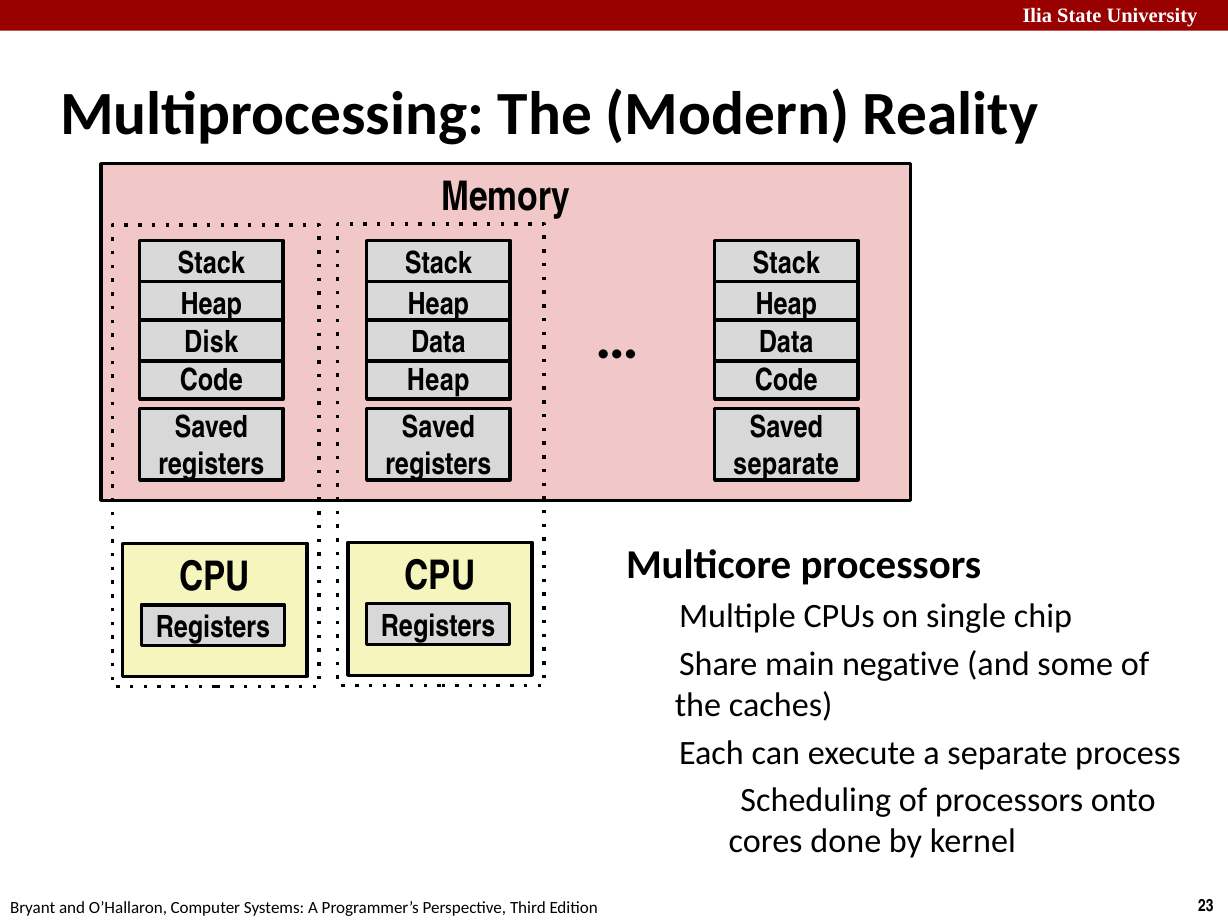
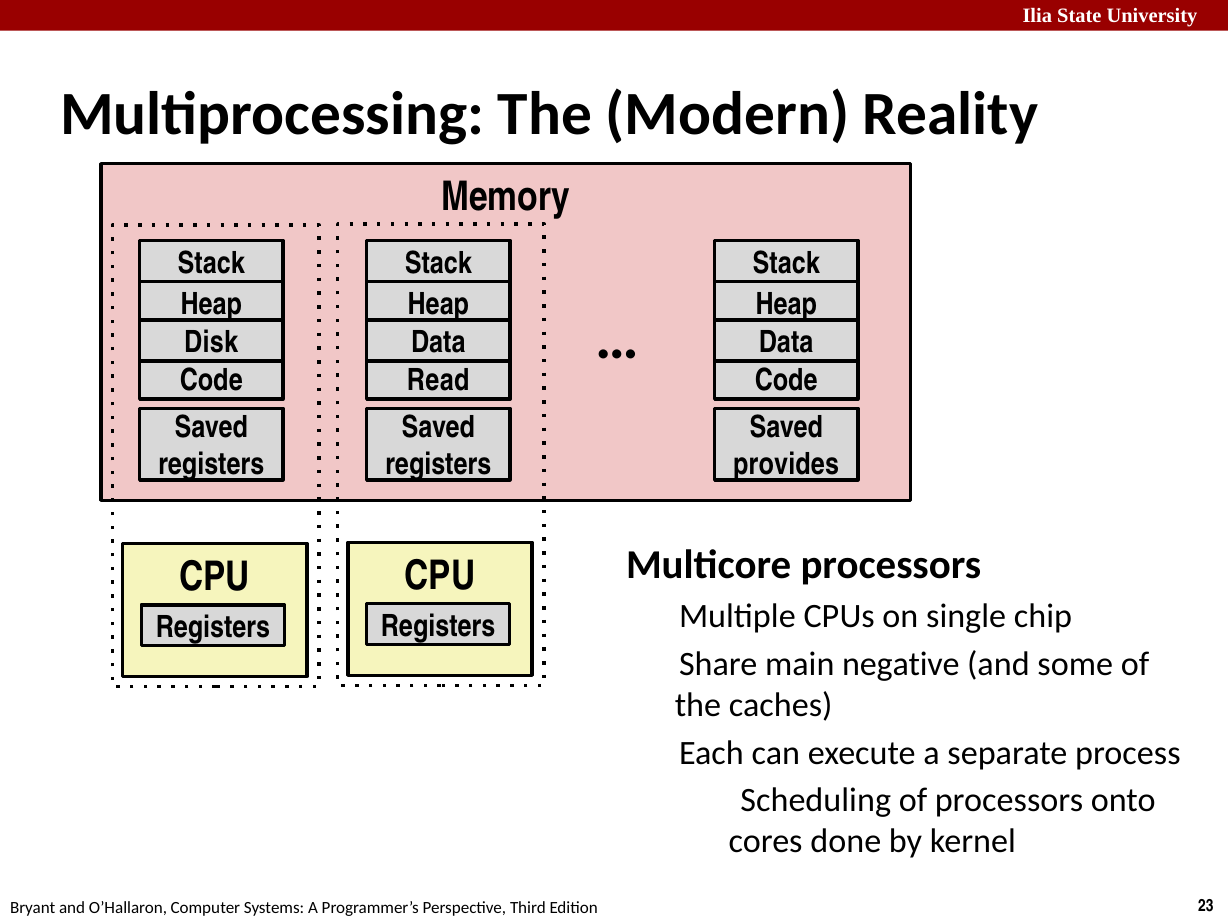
Heap: Heap -> Read (438, 381)
separate: separate -> provides (786, 465)
